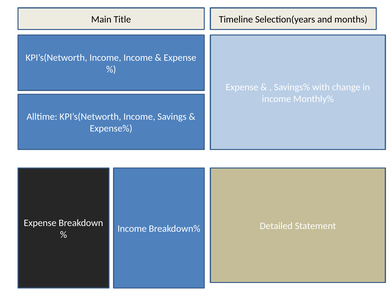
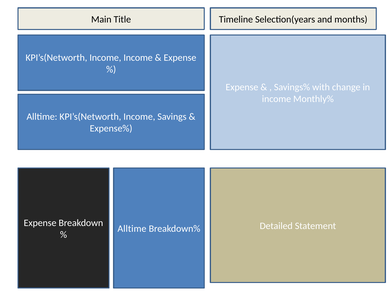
Income: Income -> Alltime (132, 228)
